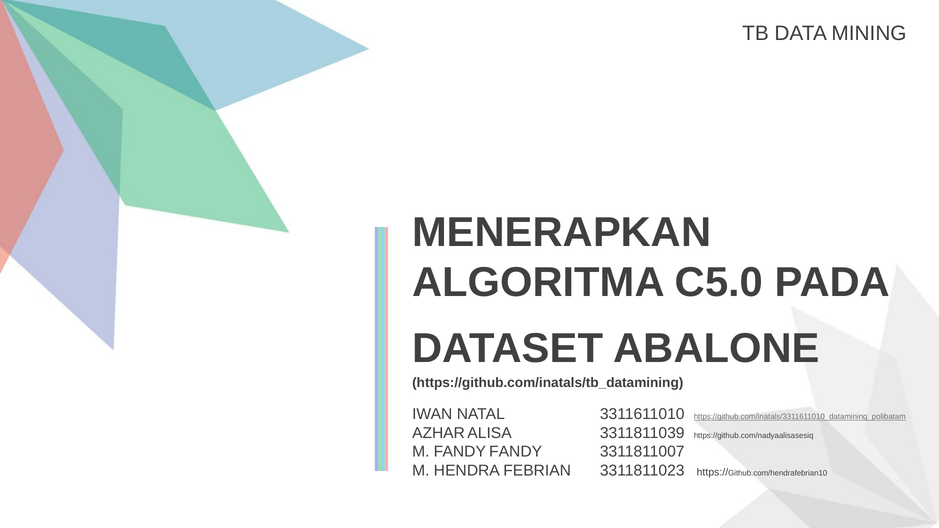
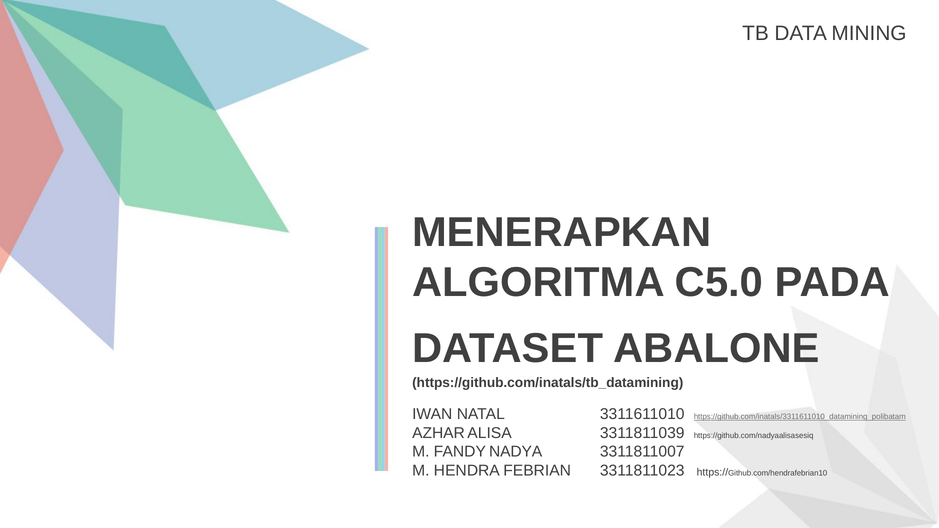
FANDY FANDY: FANDY -> NADYA (516, 452)
